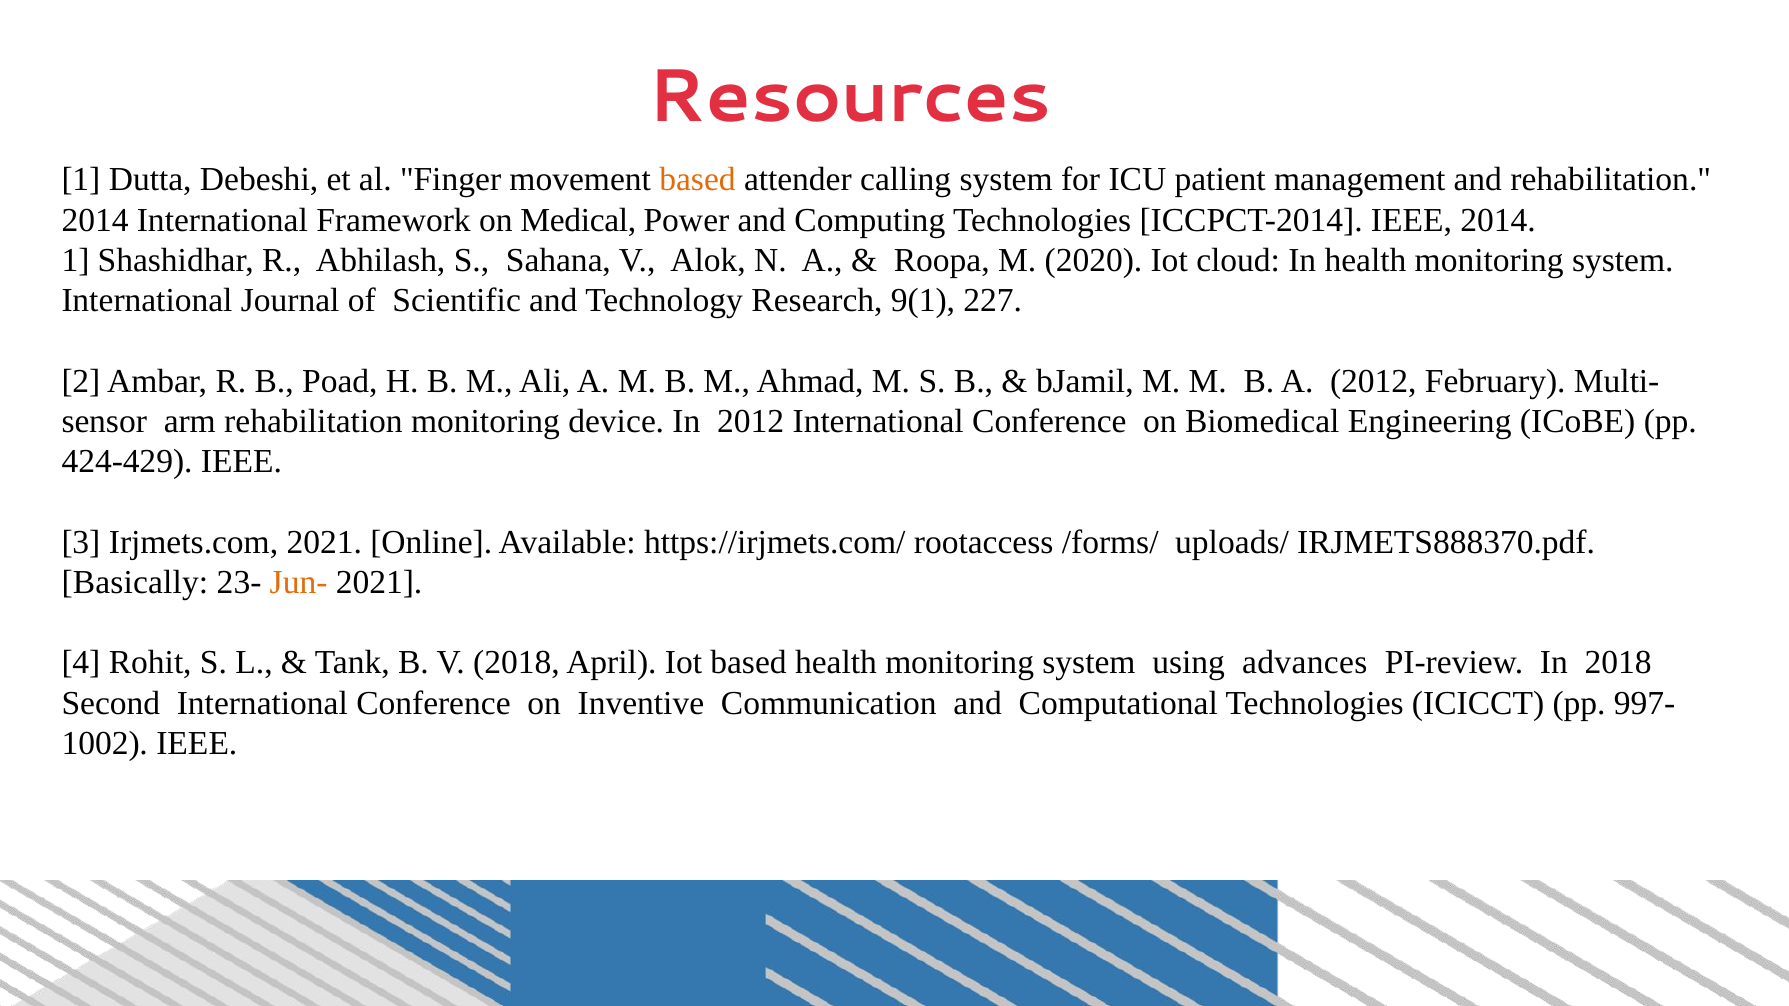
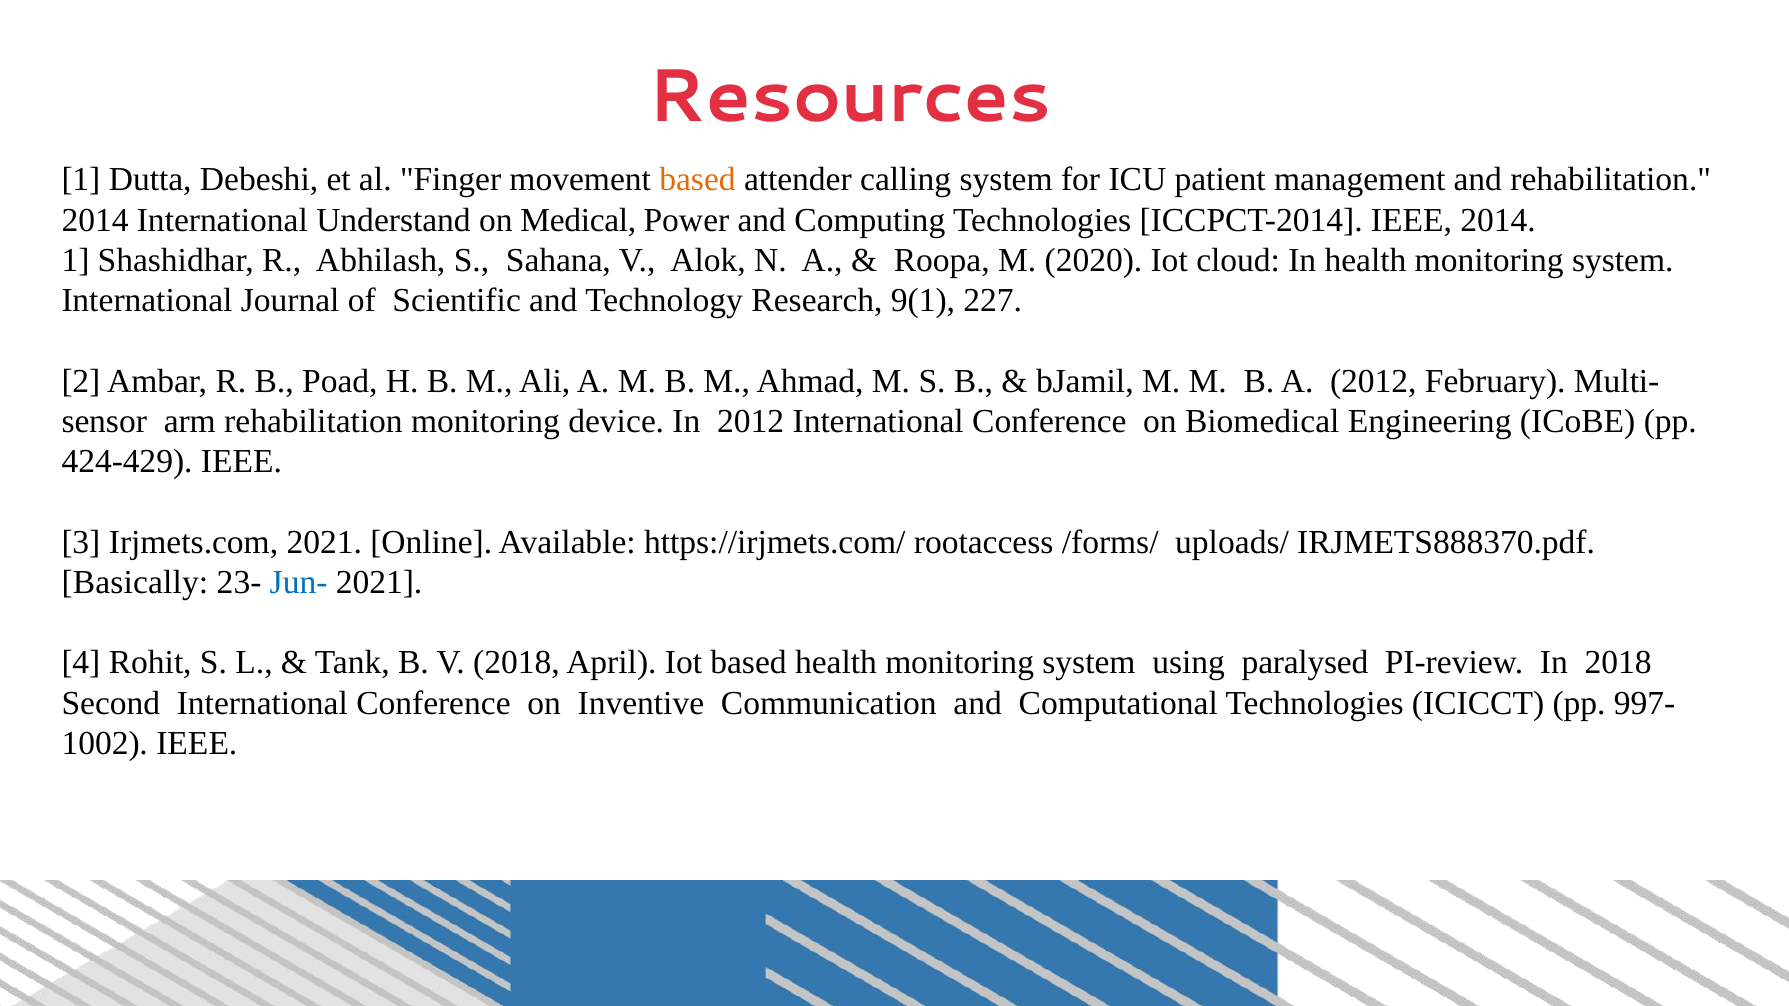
Framework: Framework -> Understand (394, 220)
Jun- colour: orange -> blue (299, 582)
advances: advances -> paralysed (1305, 663)
